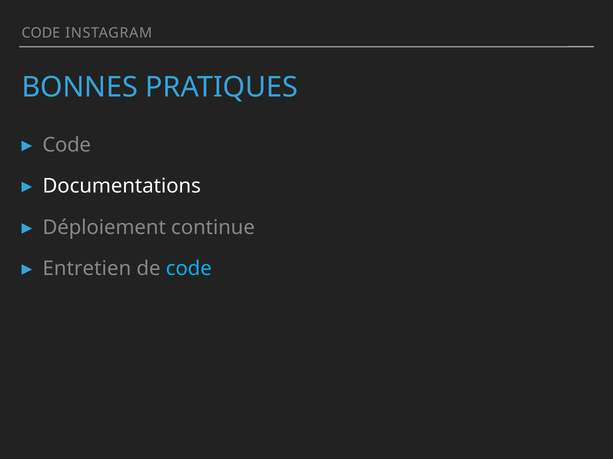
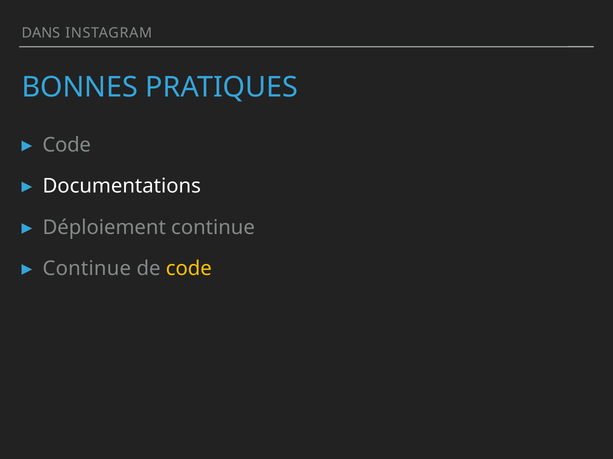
CODE: CODE -> DANS (41, 33)
Entretien: Entretien -> Continue (87, 269)
code colour: light blue -> yellow (189, 269)
